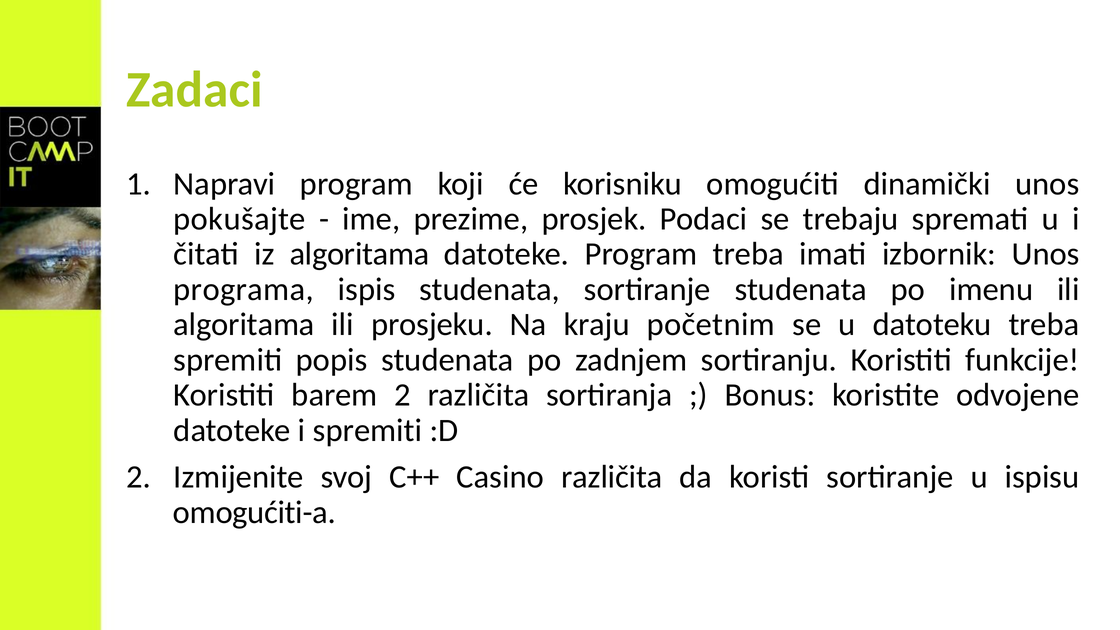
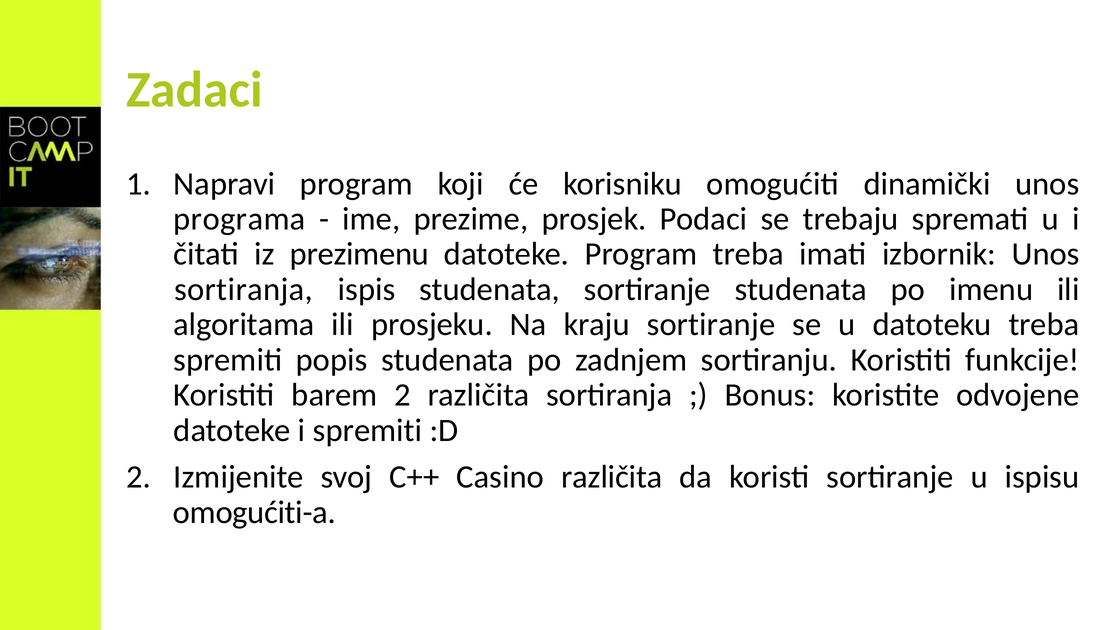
pokušajte: pokušajte -> programa (240, 219)
iz algoritama: algoritama -> prezimenu (360, 254)
programa: programa -> sortiranja (244, 289)
kraju početnim: početnim -> sortiranje (711, 325)
